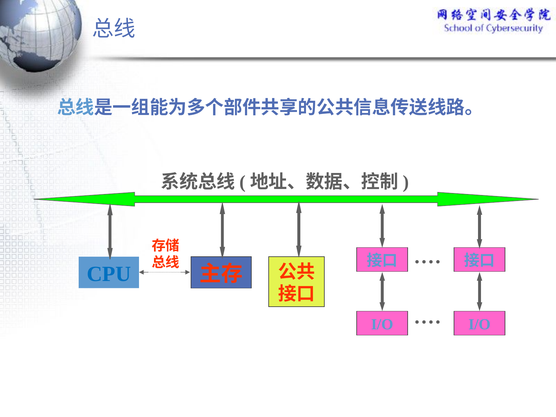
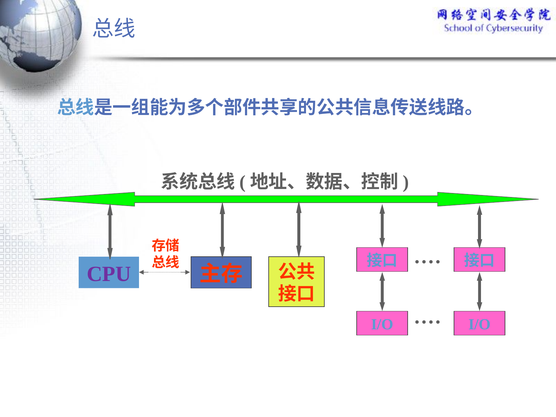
CPU colour: blue -> purple (109, 274)
